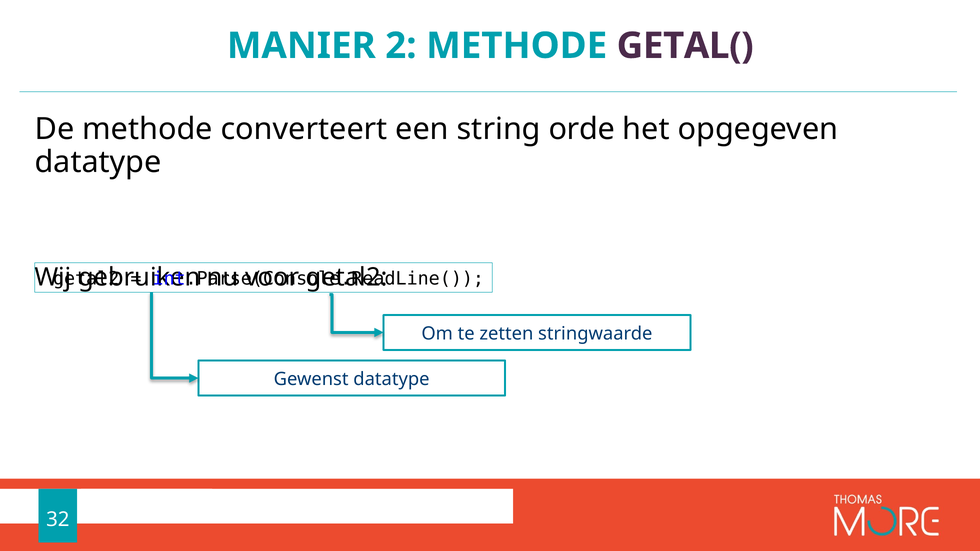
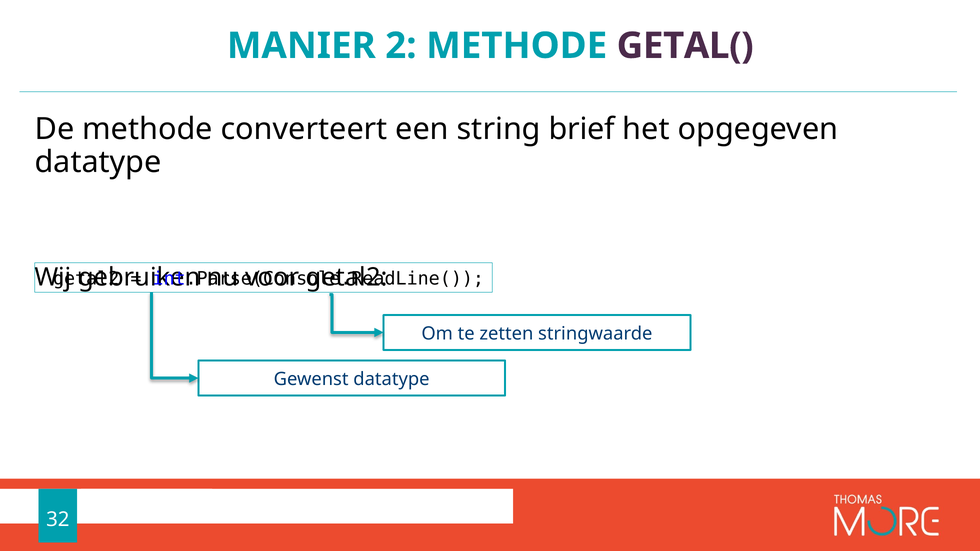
orde: orde -> brief (582, 129)
